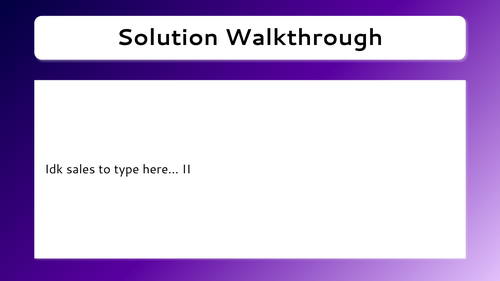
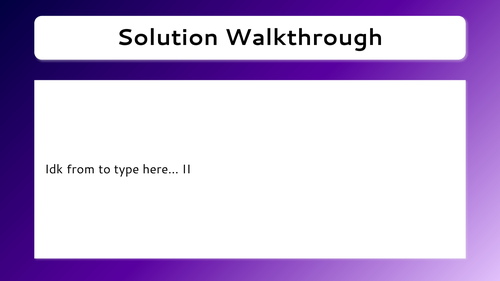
sales: sales -> from (81, 169)
